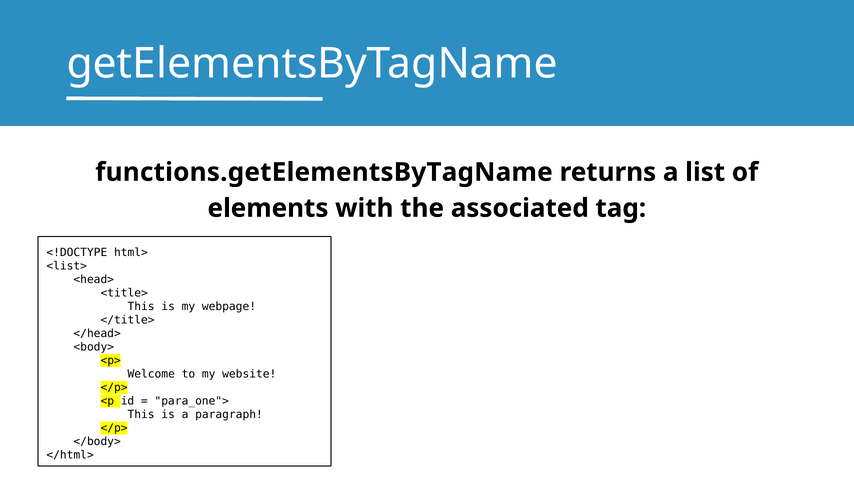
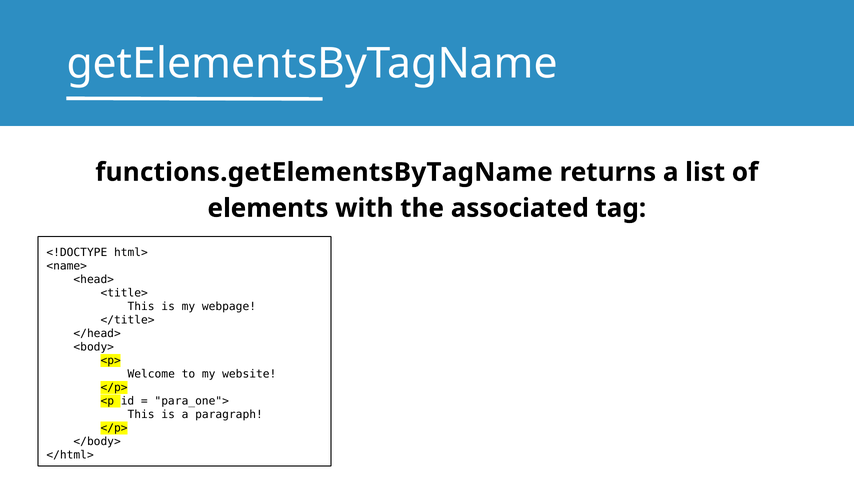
<list>: <list> -> <name> (67, 266)
